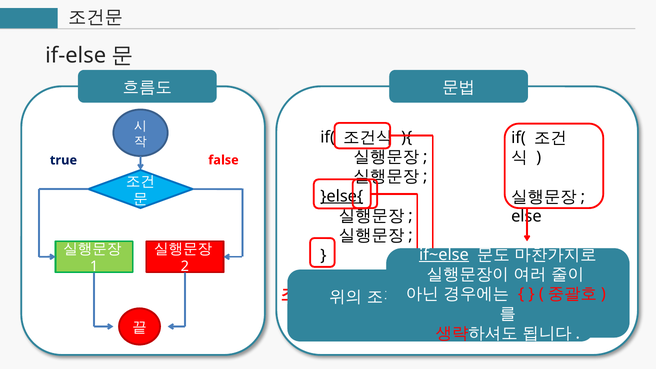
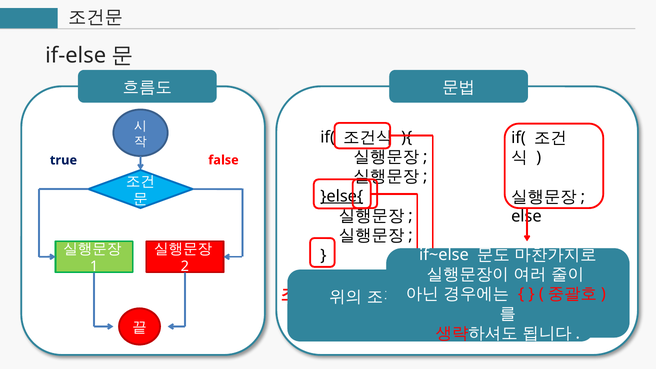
if~else underline: present -> none (444, 255)
